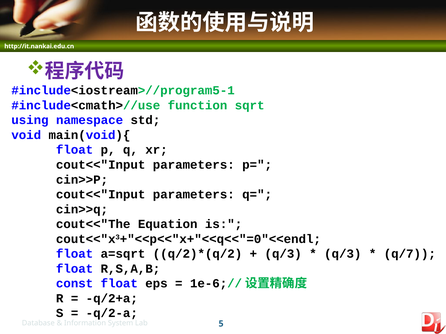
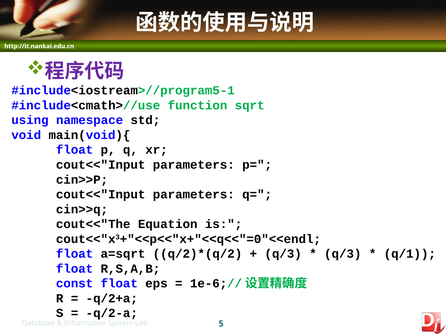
q/7: q/7 -> q/1 (410, 254)
